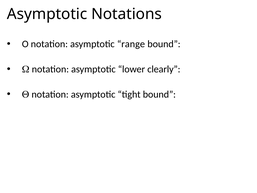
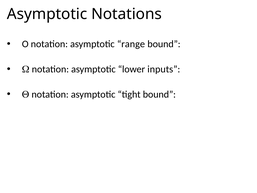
clearly: clearly -> inputs (164, 69)
